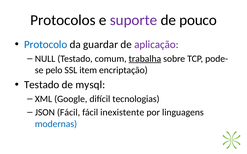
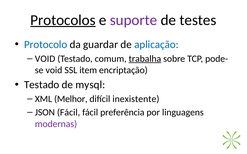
Protocolos underline: none -> present (63, 20)
pouco: pouco -> testes (198, 20)
aplicação colour: purple -> blue (156, 45)
NULL: NULL -> VOID (45, 59)
pelo: pelo -> void (54, 70)
Google: Google -> Melhor (71, 99)
tecnologias: tecnologias -> inexistente (136, 99)
inexistente: inexistente -> preferência (122, 113)
modernas colour: blue -> purple (56, 124)
